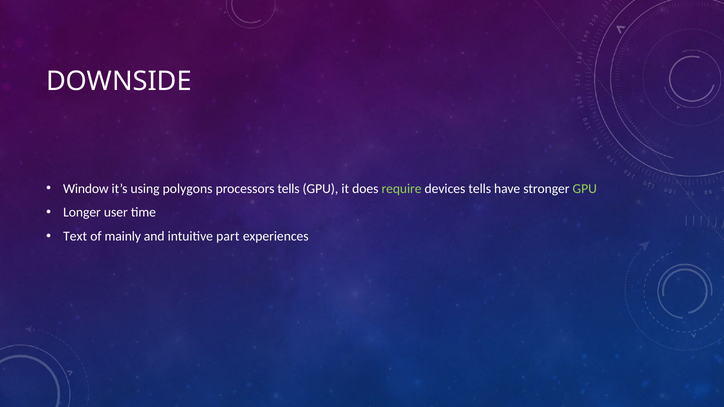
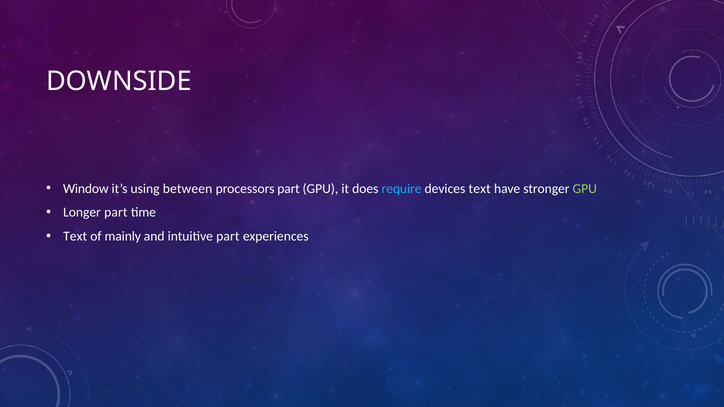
polygons: polygons -> between (188, 189)
processors tells: tells -> part (289, 189)
require colour: light green -> light blue (402, 189)
devices tells: tells -> text (480, 189)
Longer user: user -> part (116, 213)
